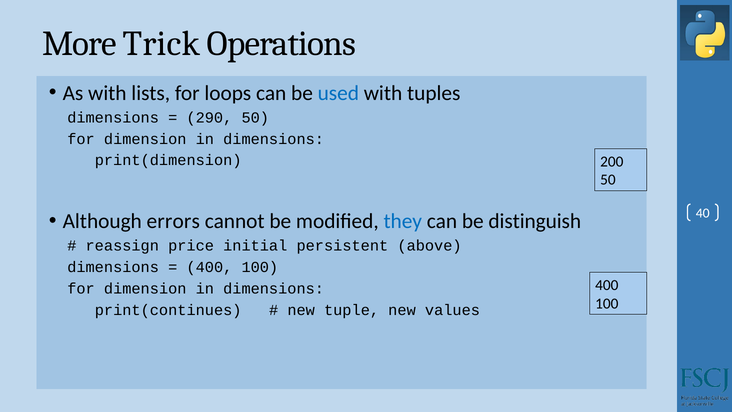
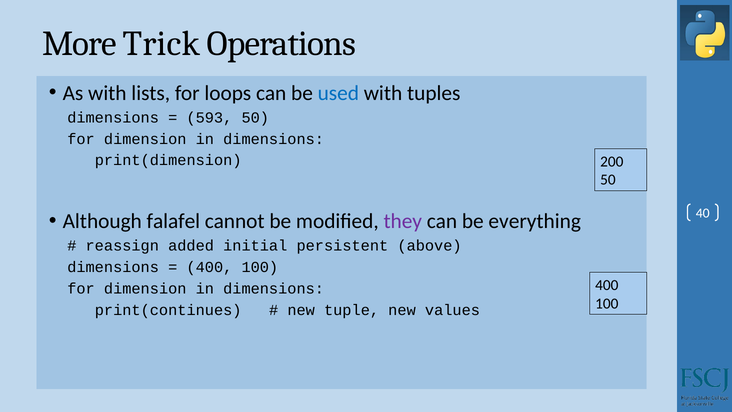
290: 290 -> 593 (209, 118)
errors: errors -> falafel (173, 221)
they colour: blue -> purple (403, 221)
distinguish: distinguish -> everything (535, 221)
price: price -> added (191, 246)
